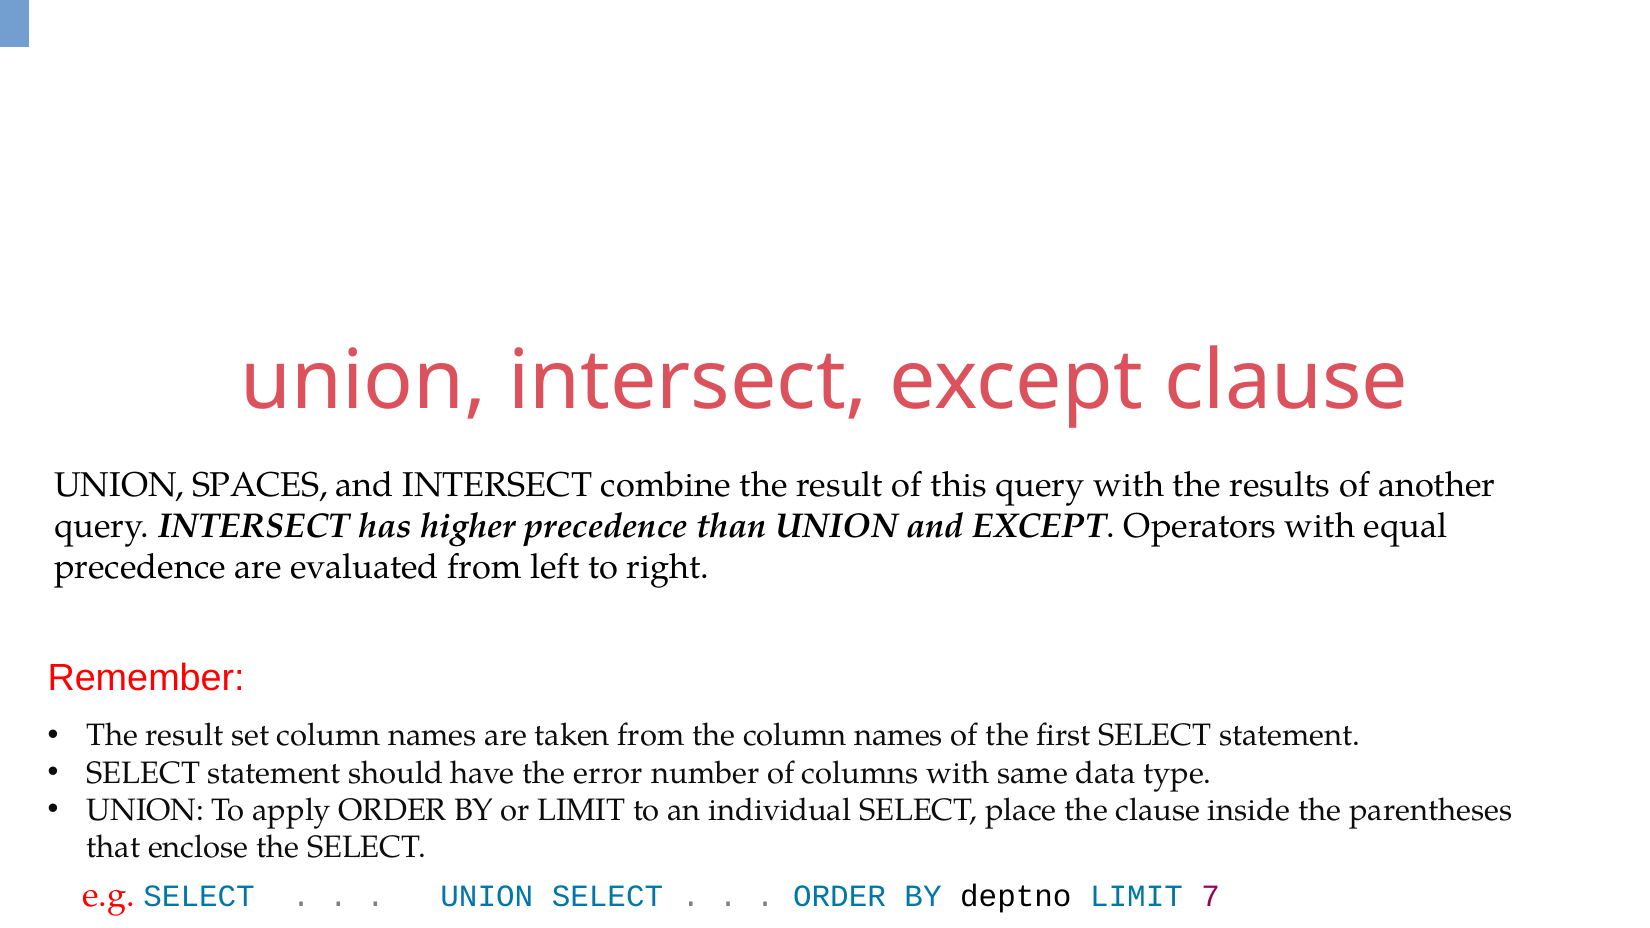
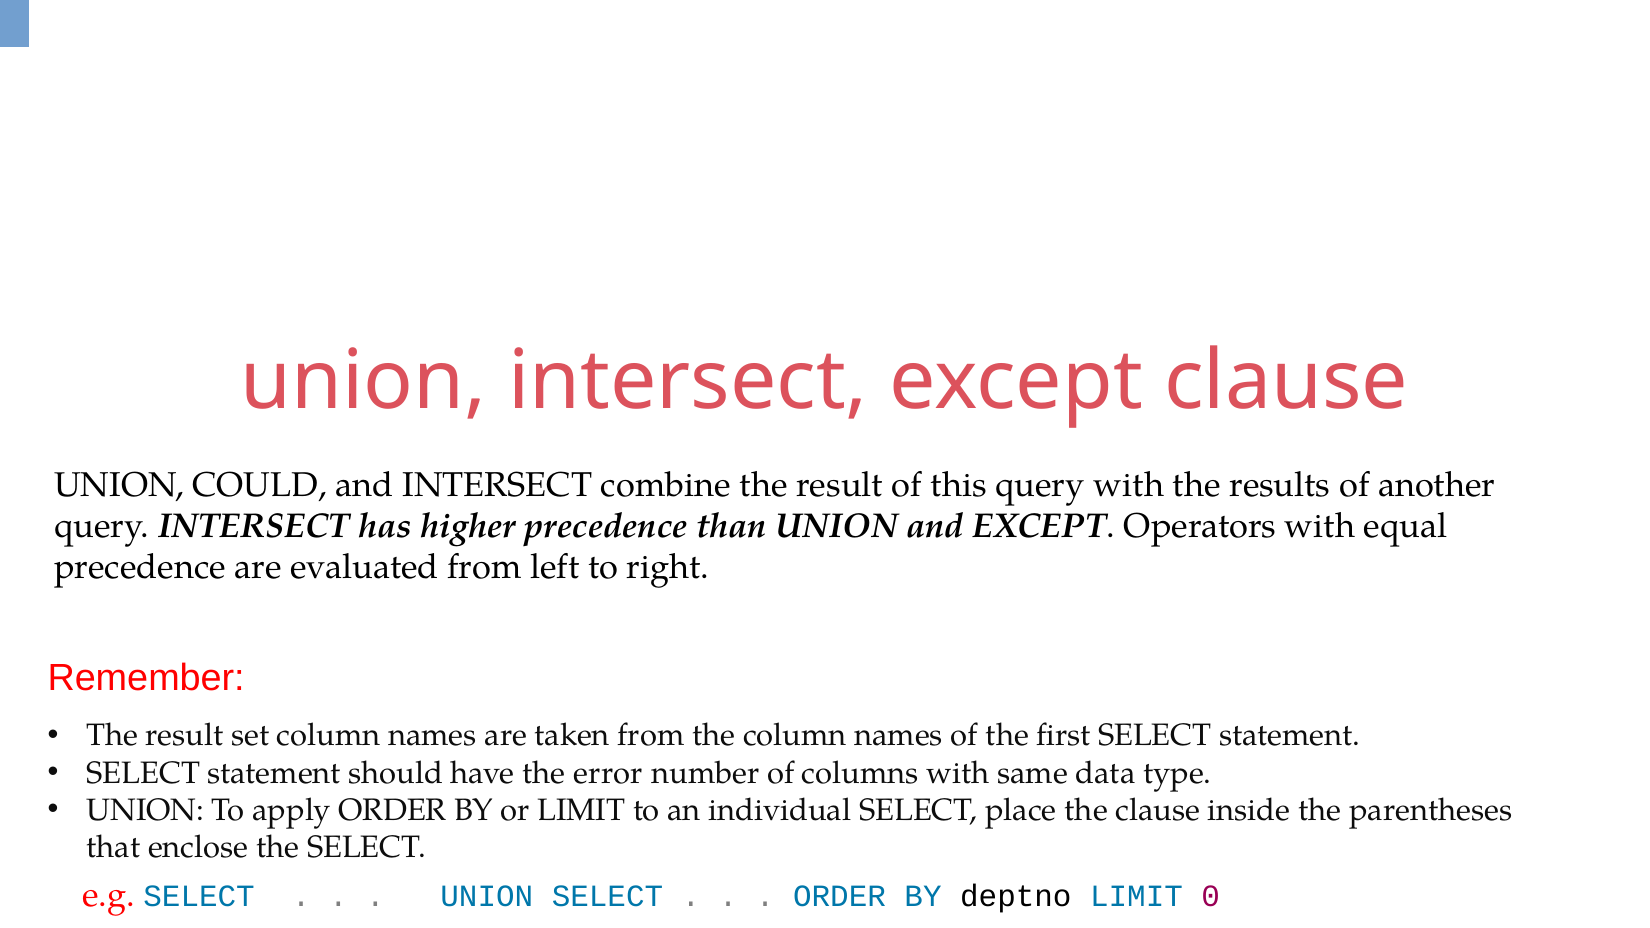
SPACES: SPACES -> COULD (260, 485)
7: 7 -> 0 (1211, 896)
